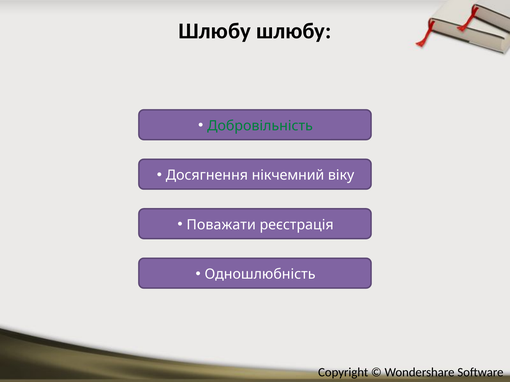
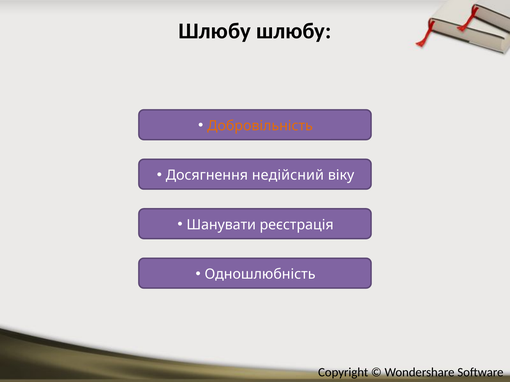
Добровільність colour: green -> orange (260, 126)
нікчемний: нікчемний -> недійсний (288, 175)
Поважати: Поважати -> Шанувати (221, 225)
